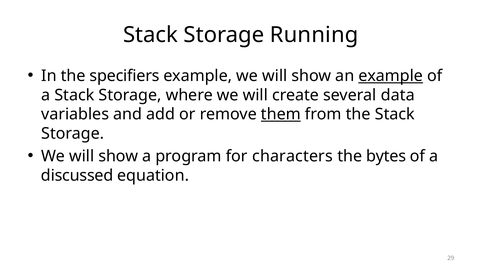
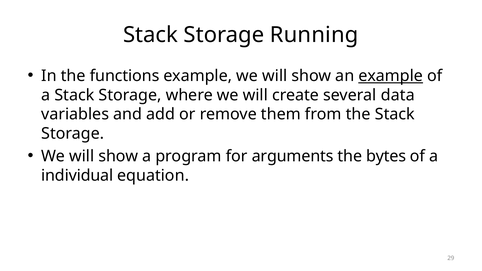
specifiers: specifiers -> functions (125, 76)
them underline: present -> none (281, 114)
characters: characters -> arguments (293, 156)
discussed: discussed -> individual (77, 175)
